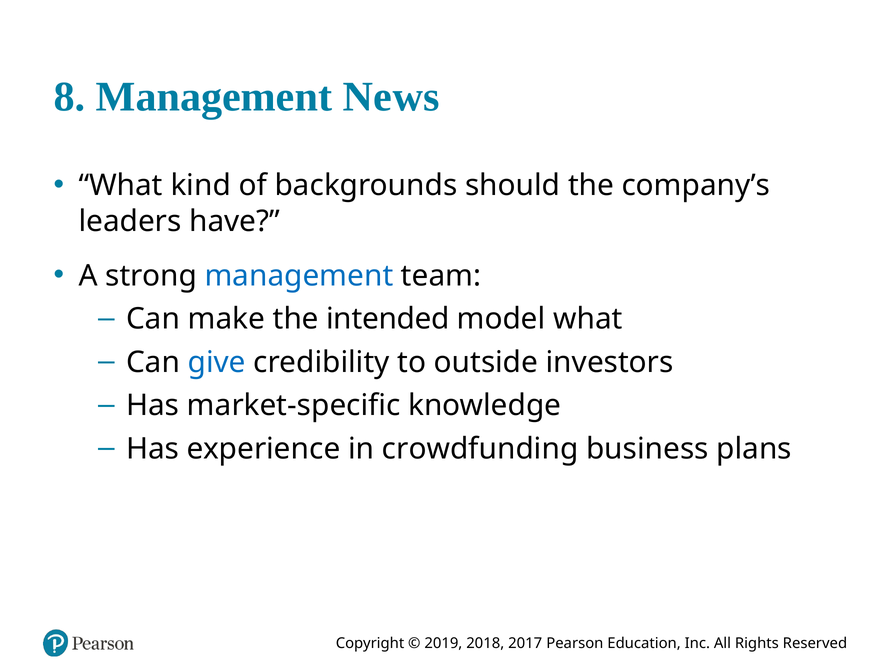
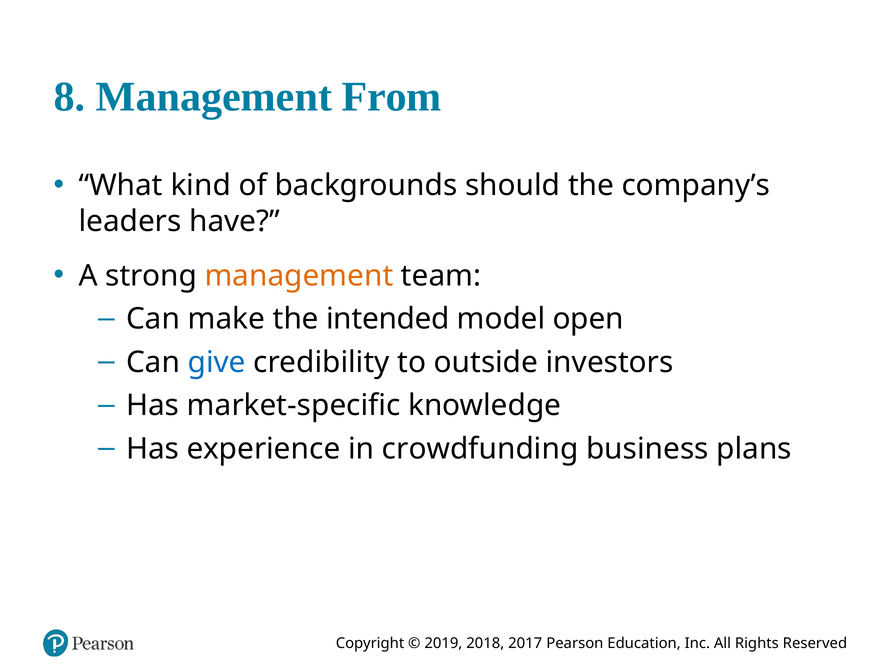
News: News -> From (392, 97)
management colour: blue -> orange (299, 276)
model what: what -> open (588, 319)
